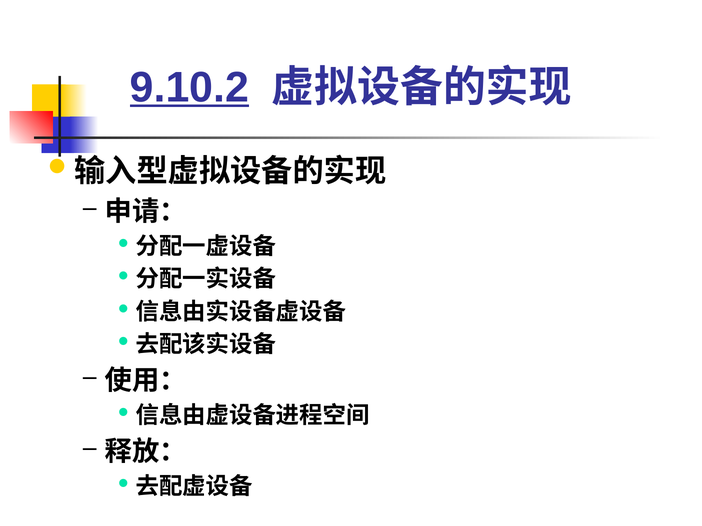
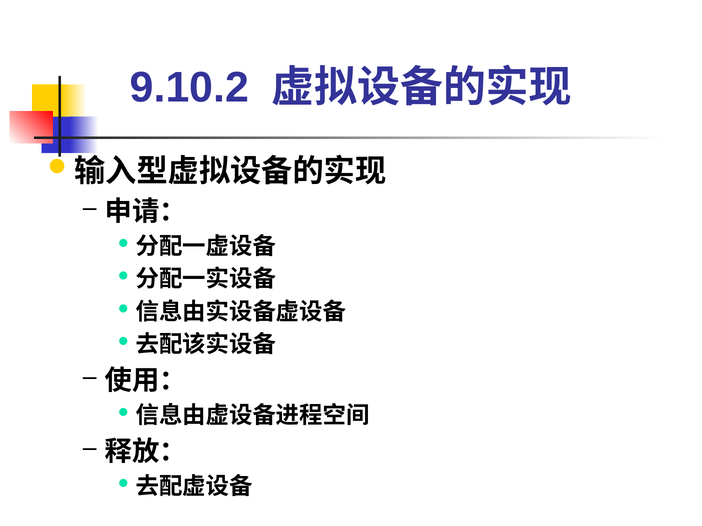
9.10.2 underline: present -> none (189, 87)
